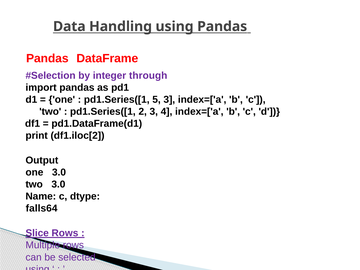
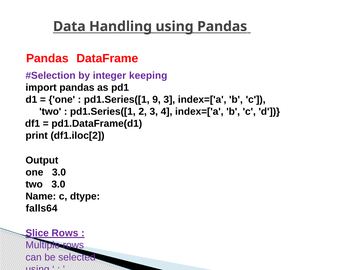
through: through -> keeping (148, 75)
5: 5 -> 9 (157, 99)
